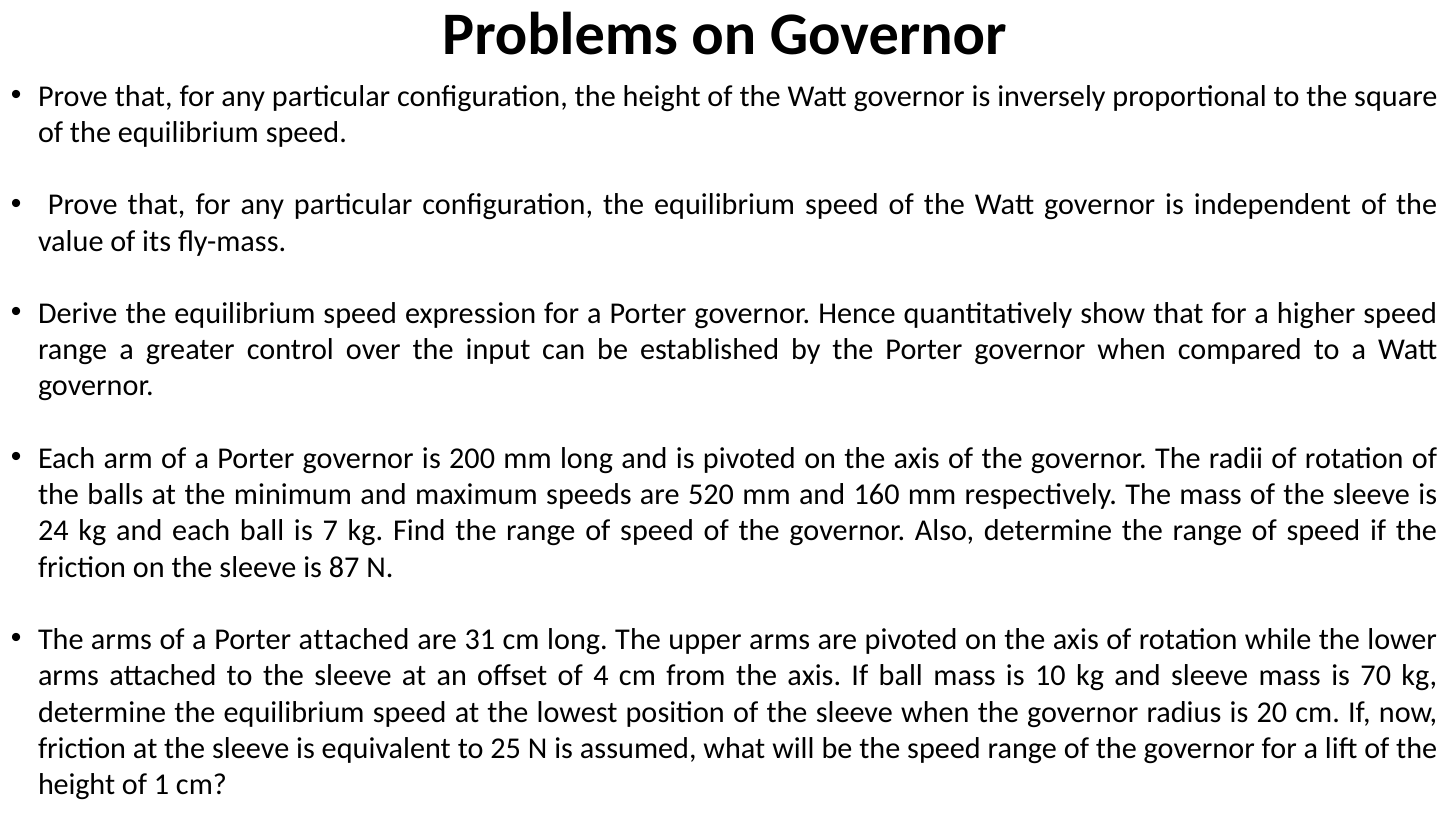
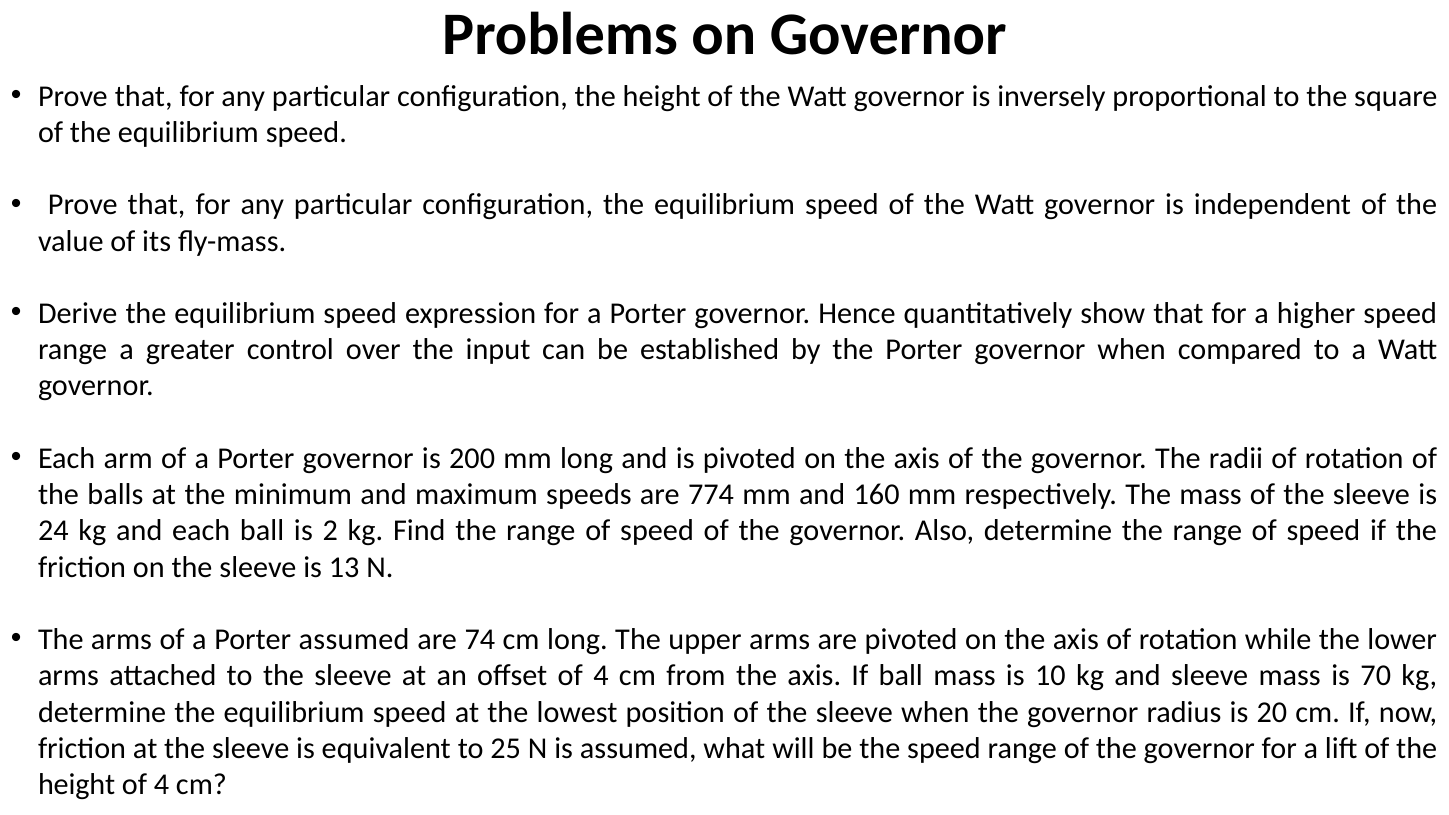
520: 520 -> 774 (711, 495)
7: 7 -> 2 (330, 531)
87: 87 -> 13 (344, 567)
Porter attached: attached -> assumed (354, 640)
31: 31 -> 74 (480, 640)
1: 1 -> 4 (162, 785)
